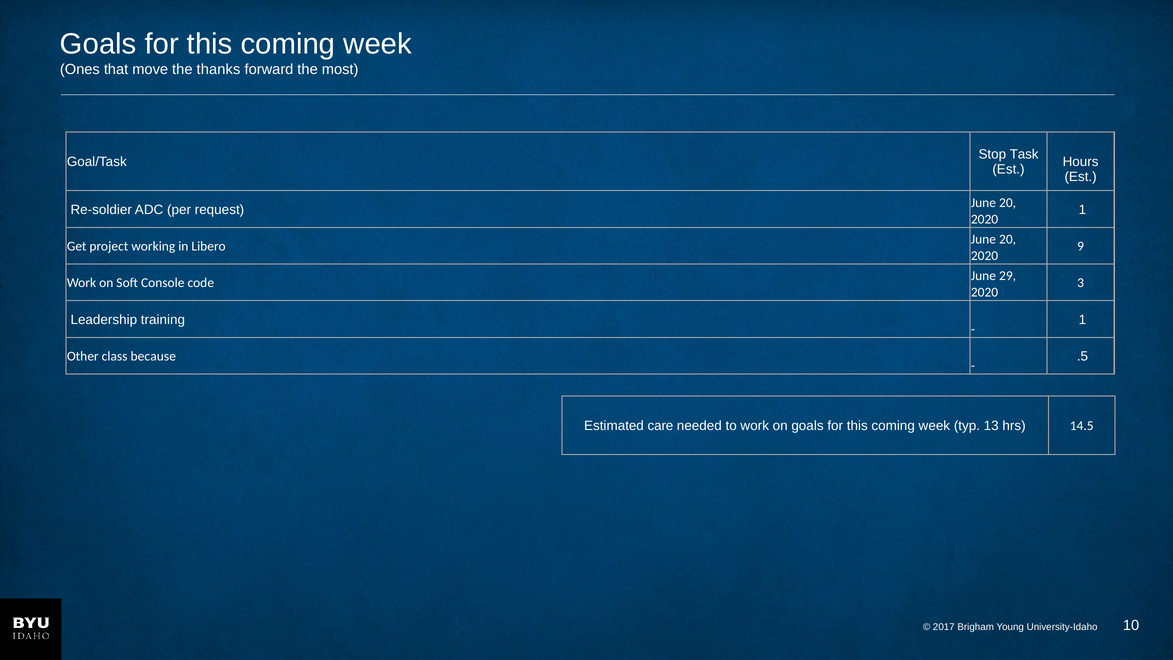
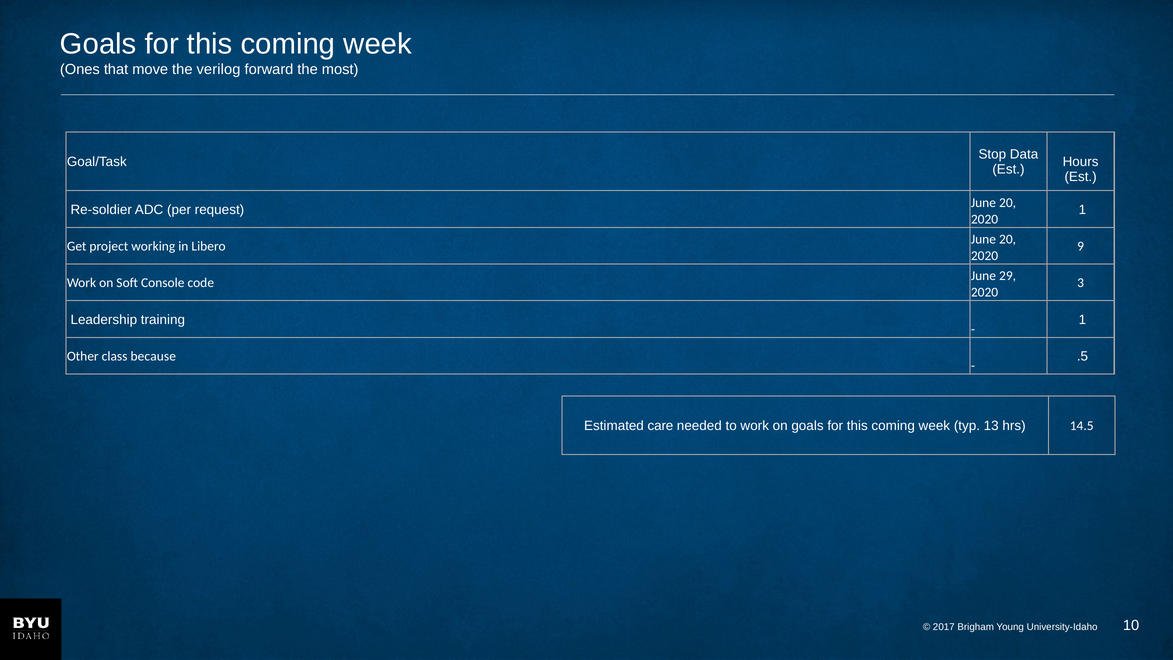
thanks: thanks -> verilog (218, 70)
Task: Task -> Data (1024, 154)
